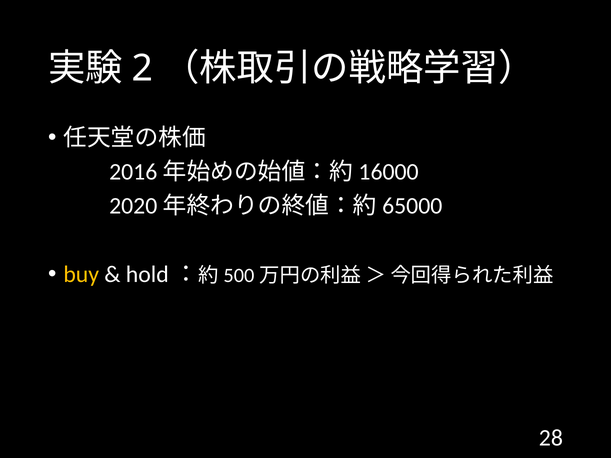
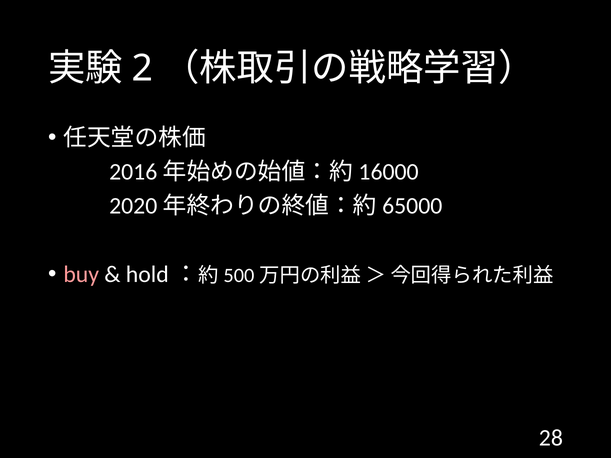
buy colour: yellow -> pink (81, 274)
